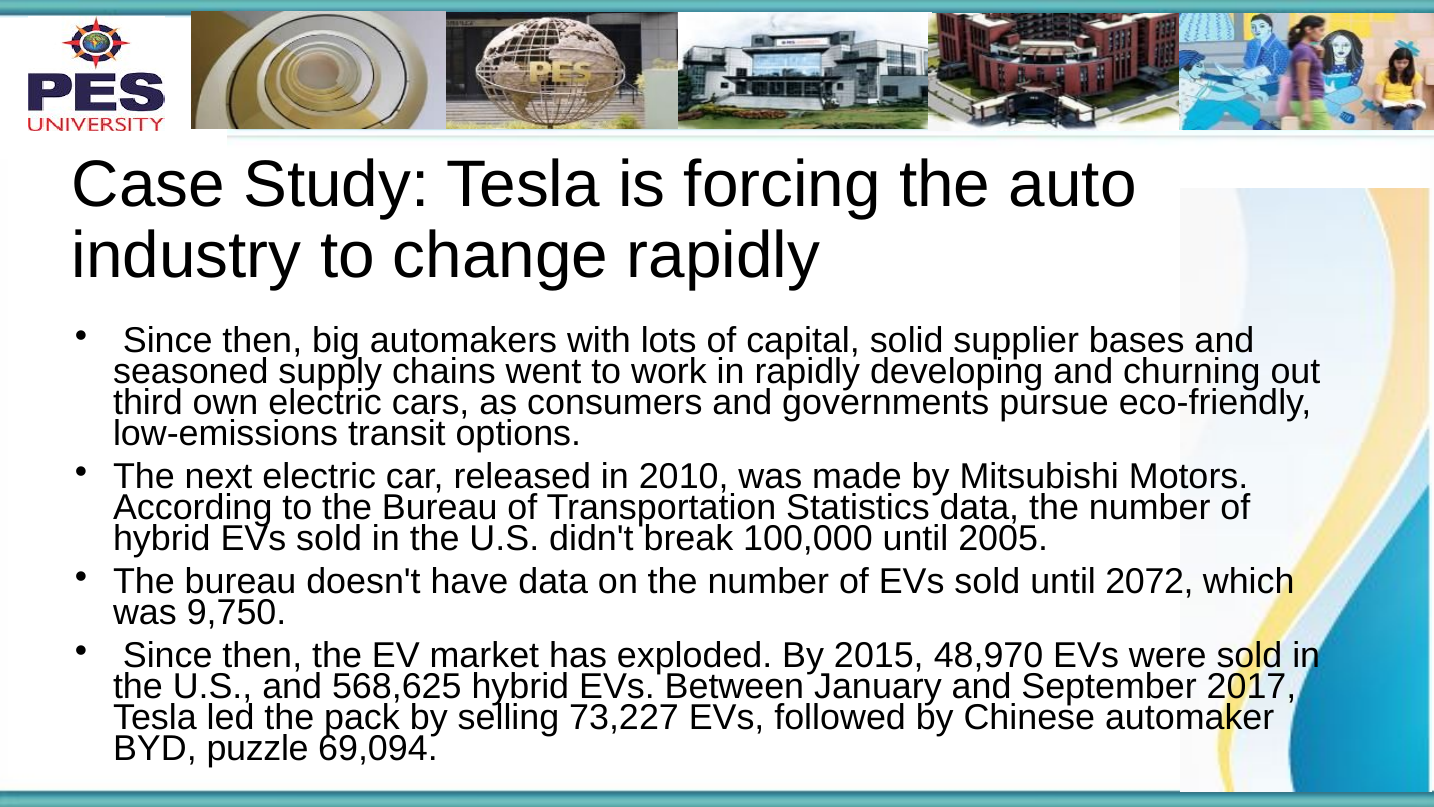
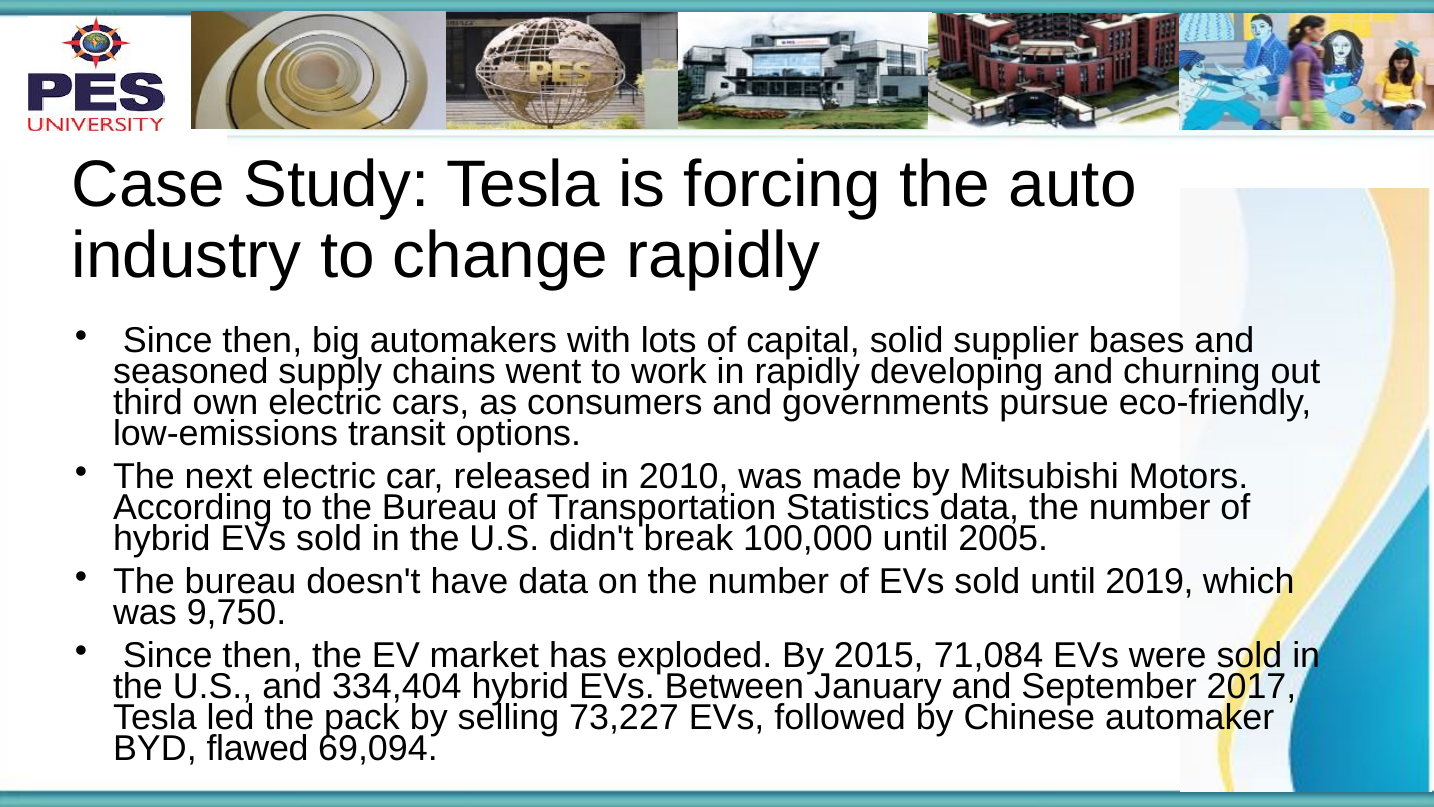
2072: 2072 -> 2019 (1150, 581)
48,970: 48,970 -> 71,084 (989, 655)
568,625: 568,625 -> 334,404 (397, 686)
puzzle: puzzle -> flawed (258, 748)
